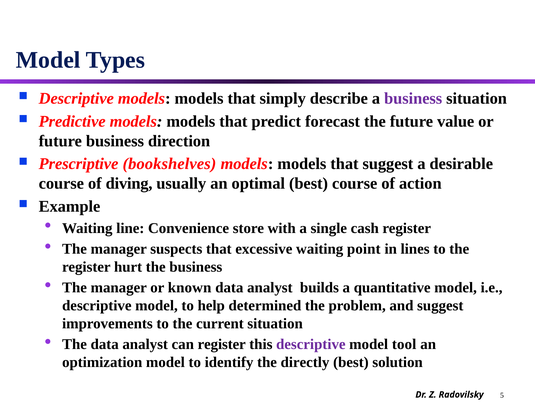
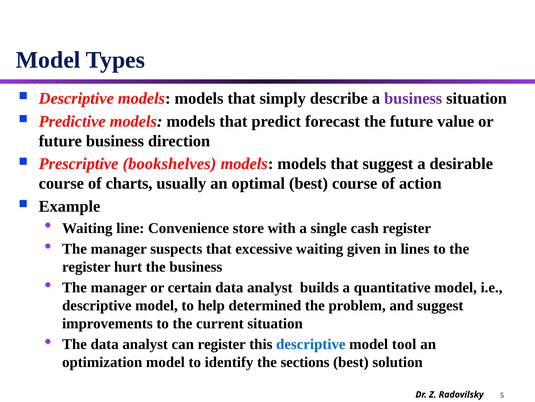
diving: diving -> charts (129, 183)
point: point -> given (364, 249)
known: known -> certain (190, 287)
descriptive colour: purple -> blue (311, 344)
directly: directly -> sections (305, 361)
